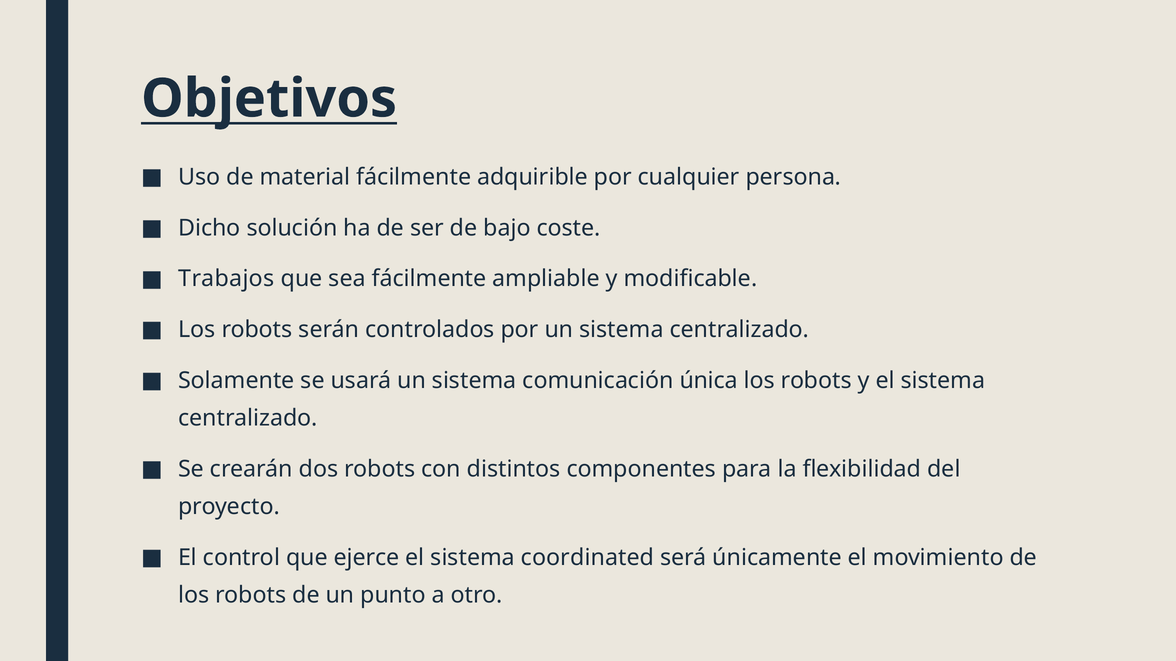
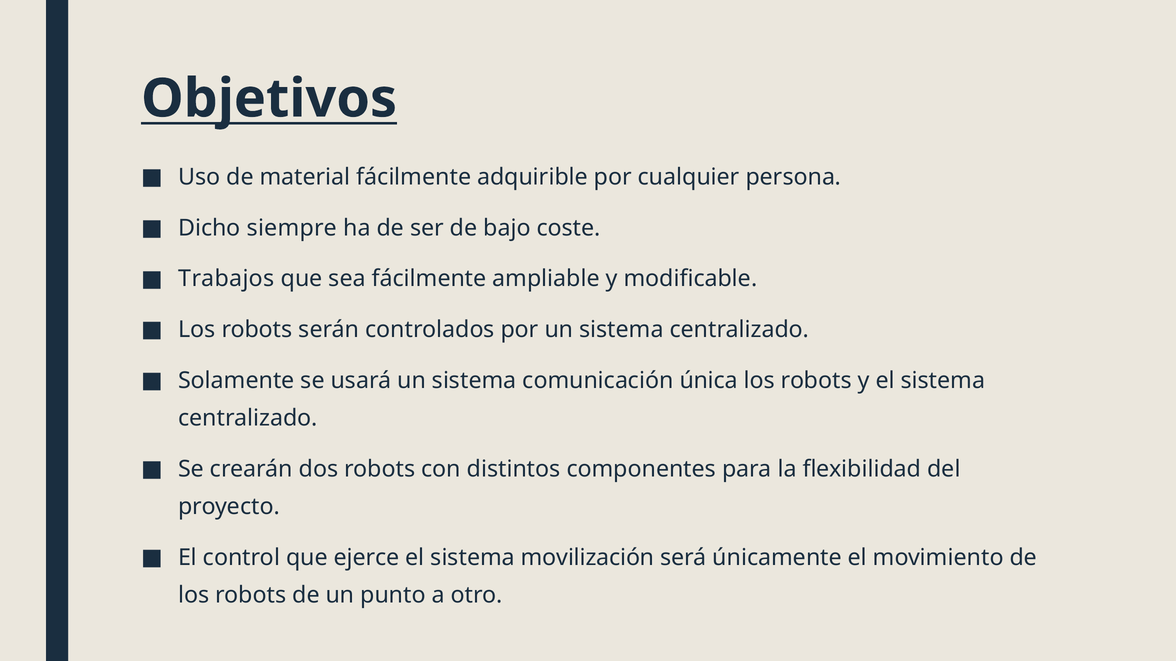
solución: solución -> siempre (292, 228)
coordinated: coordinated -> movilización (588, 558)
